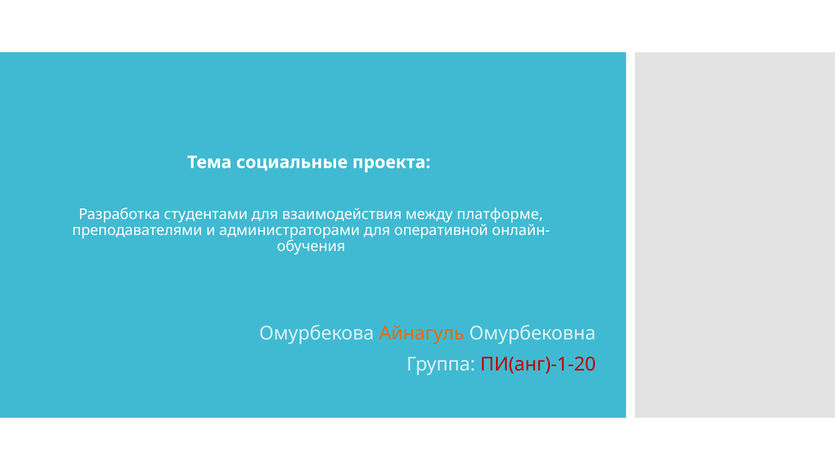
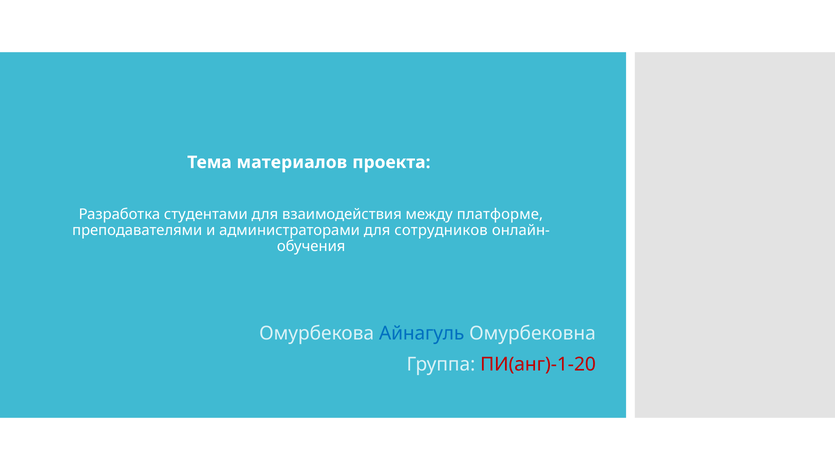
социальные: социальные -> материалов (292, 162)
оперативной: оперативной -> сотрудников (441, 230)
Айнагуль colour: orange -> blue (422, 333)
